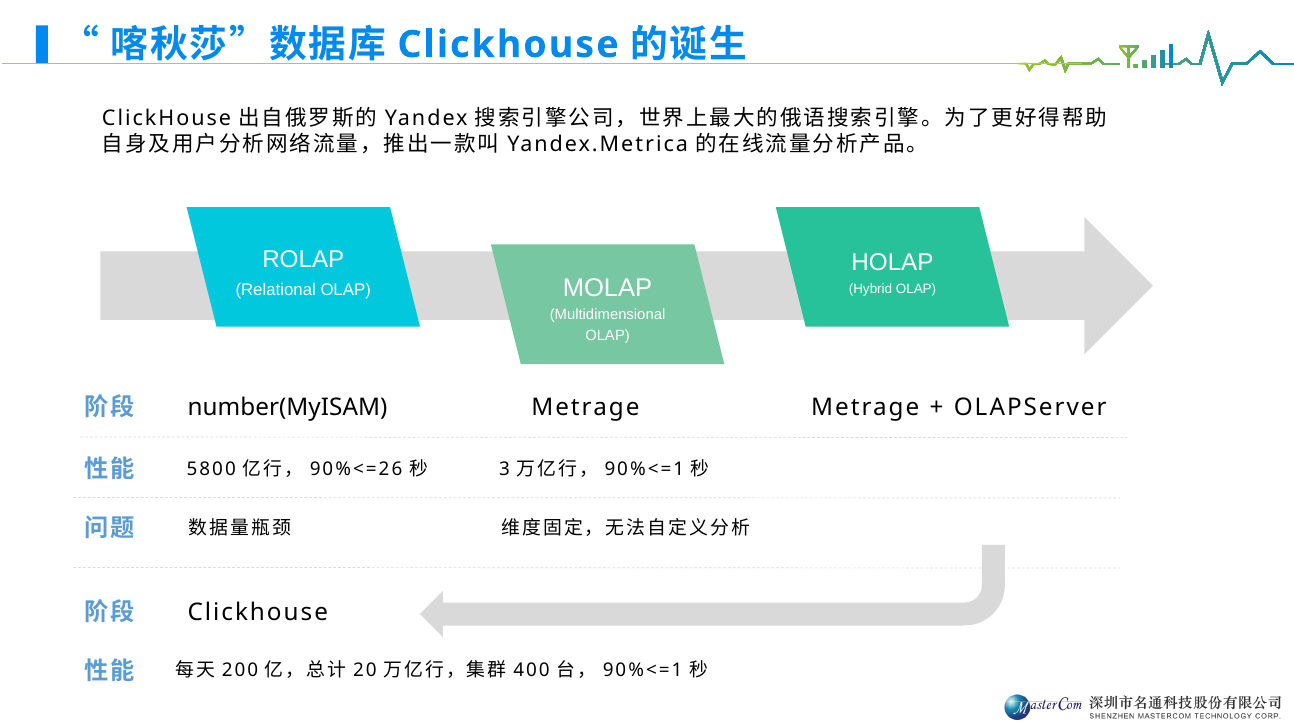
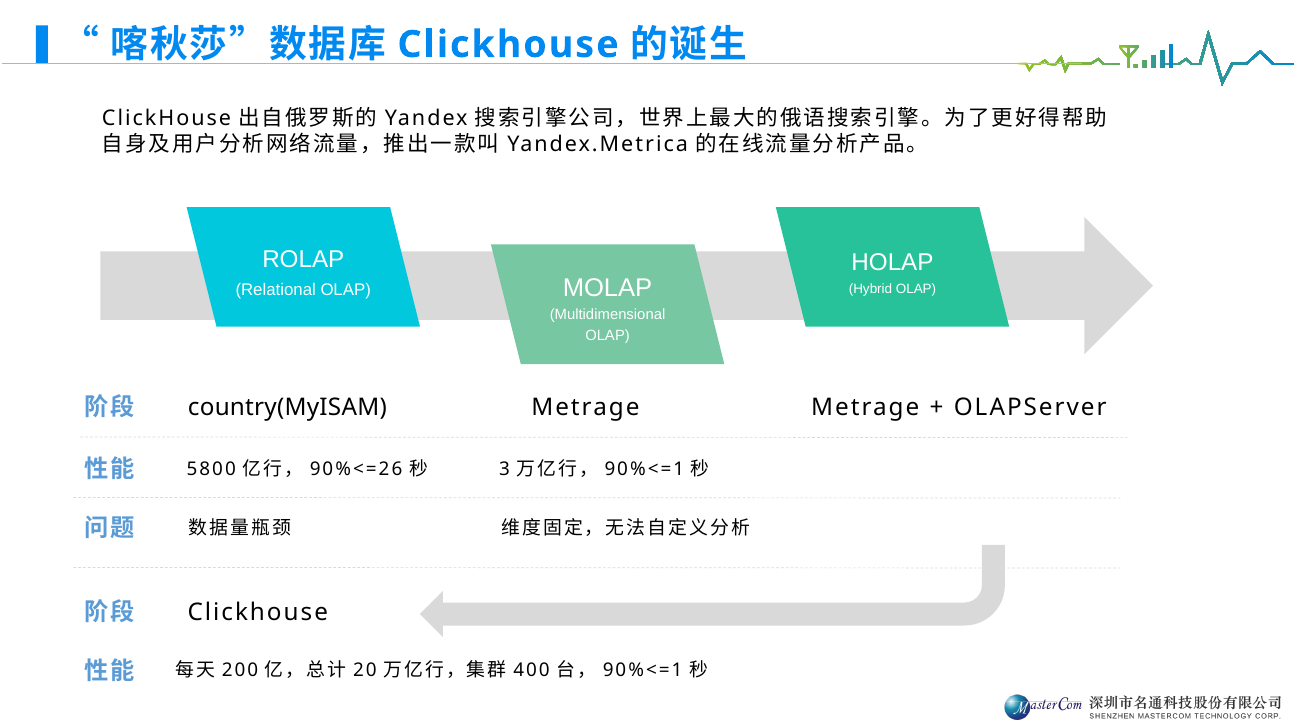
number(MyISAM: number(MyISAM -> country(MyISAM (287, 408)
